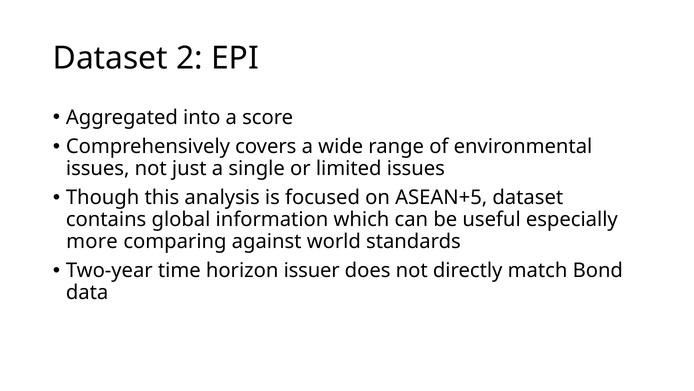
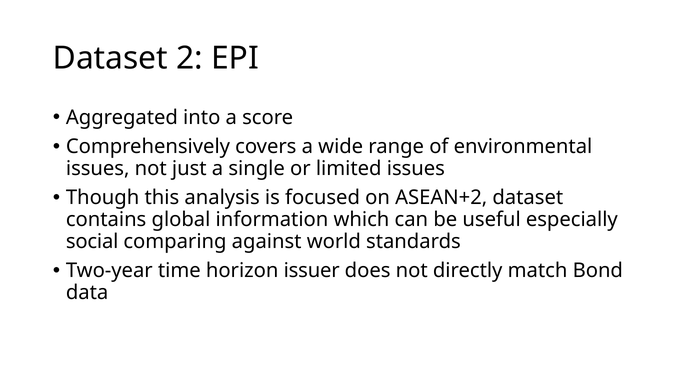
ASEAN+5: ASEAN+5 -> ASEAN+2 (441, 197)
more: more -> social (92, 241)
